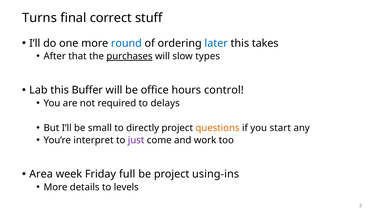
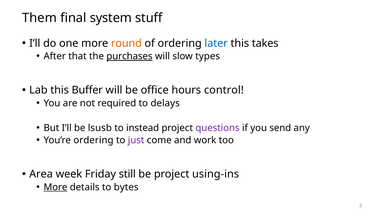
Turns: Turns -> Them (39, 18)
correct: correct -> system (111, 18)
round colour: blue -> orange (126, 43)
small: small -> lsusb (100, 128)
directly: directly -> instead (143, 128)
questions colour: orange -> purple (218, 128)
start: start -> send (280, 128)
You’re interpret: interpret -> ordering (93, 140)
full: full -> still (127, 174)
More underline: none -> present (56, 187)
levels: levels -> bytes (126, 187)
